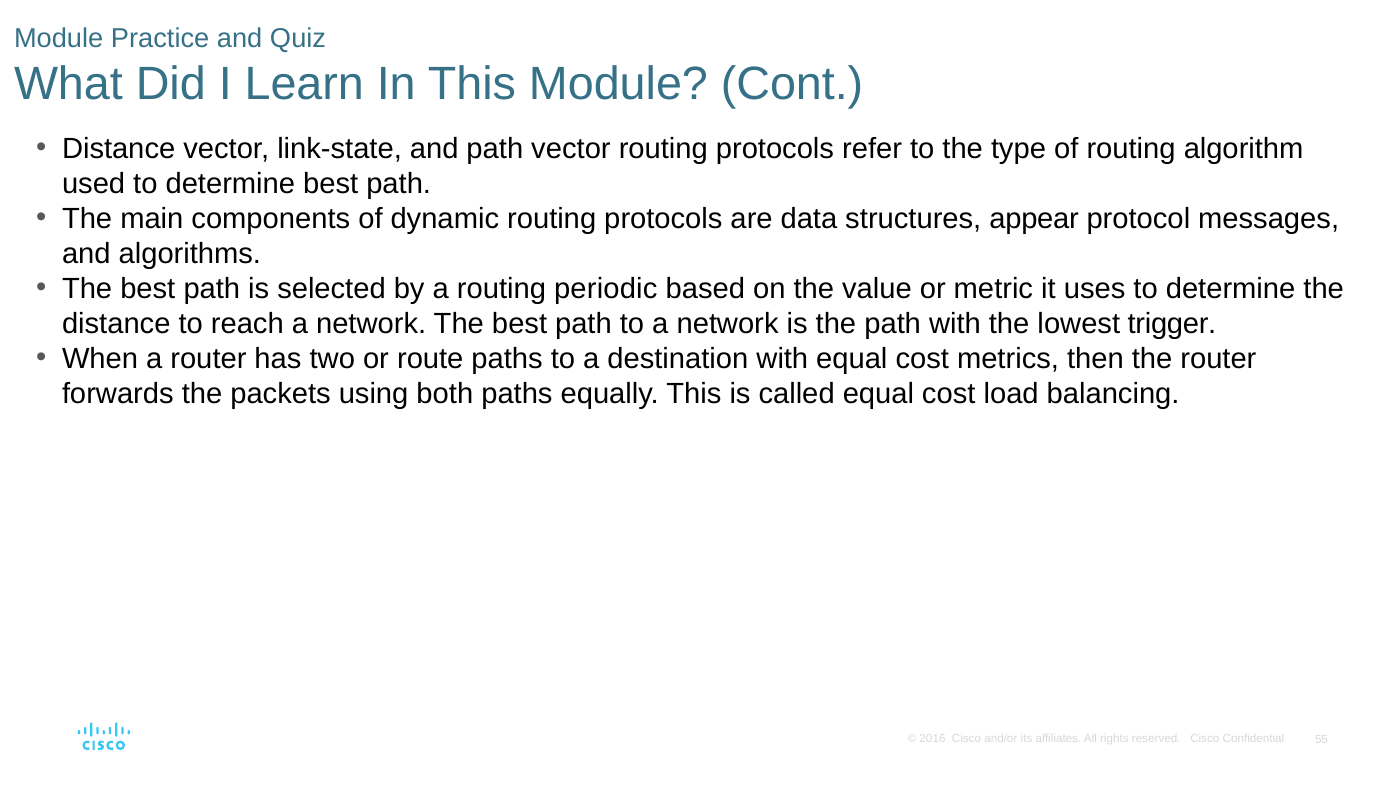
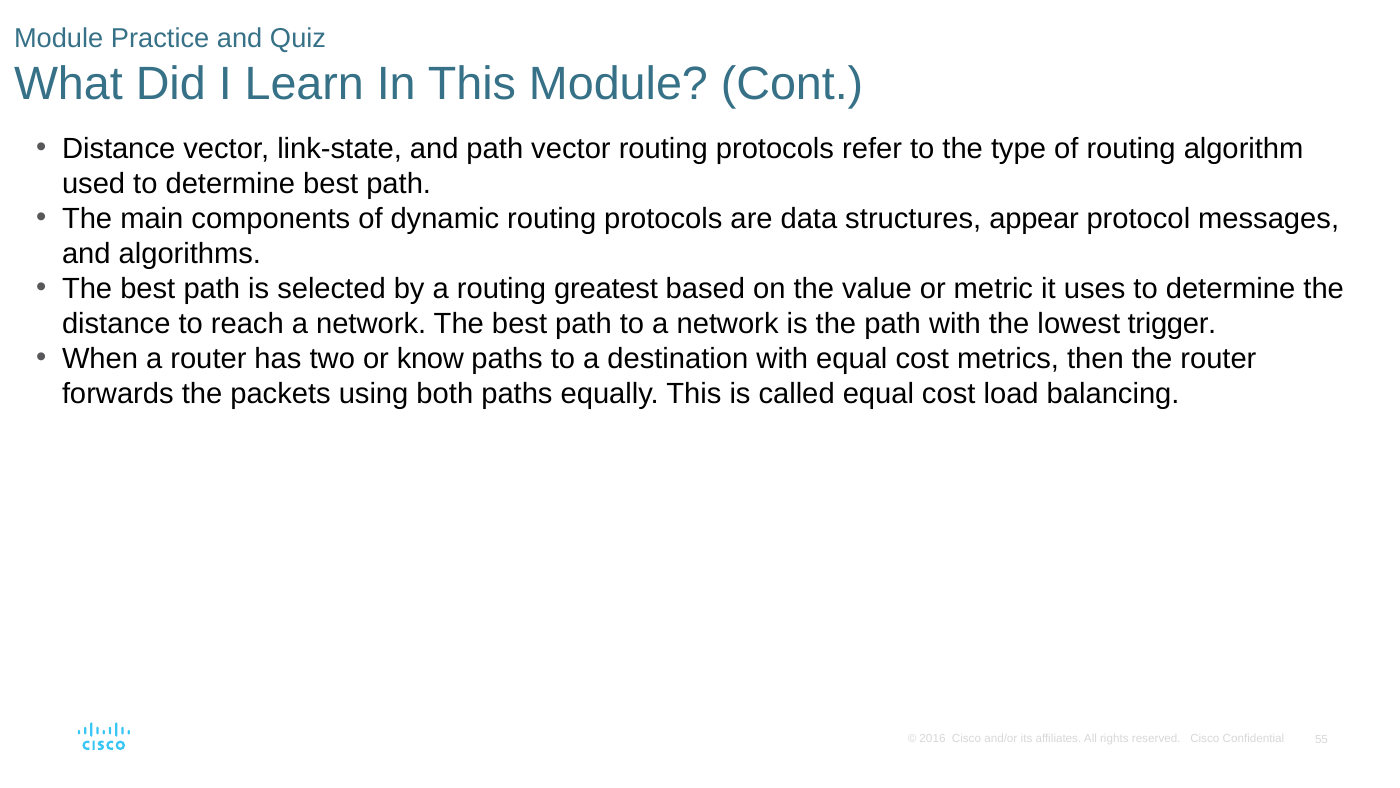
periodic: periodic -> greatest (606, 289)
route: route -> know (430, 359)
